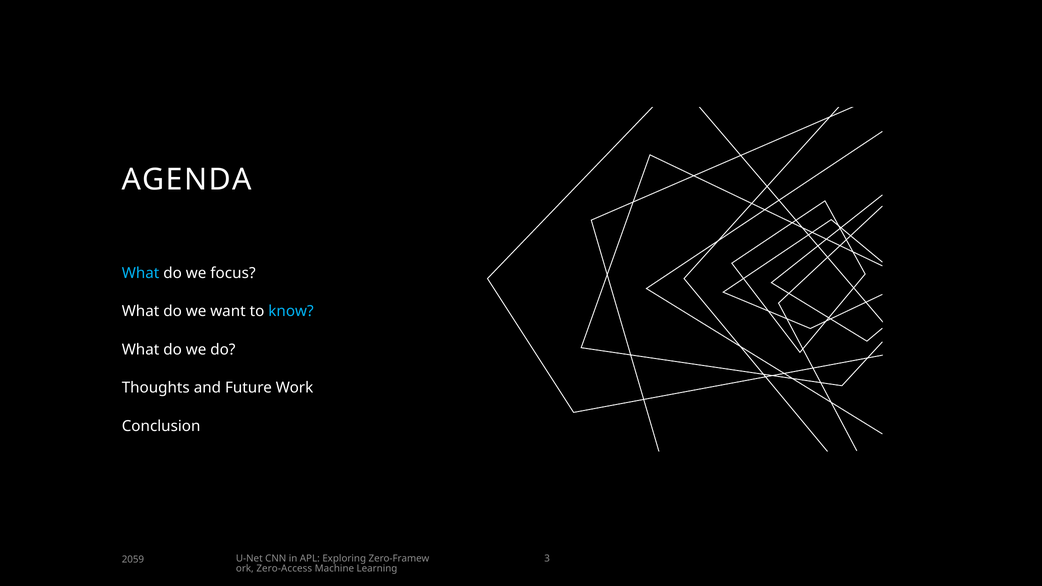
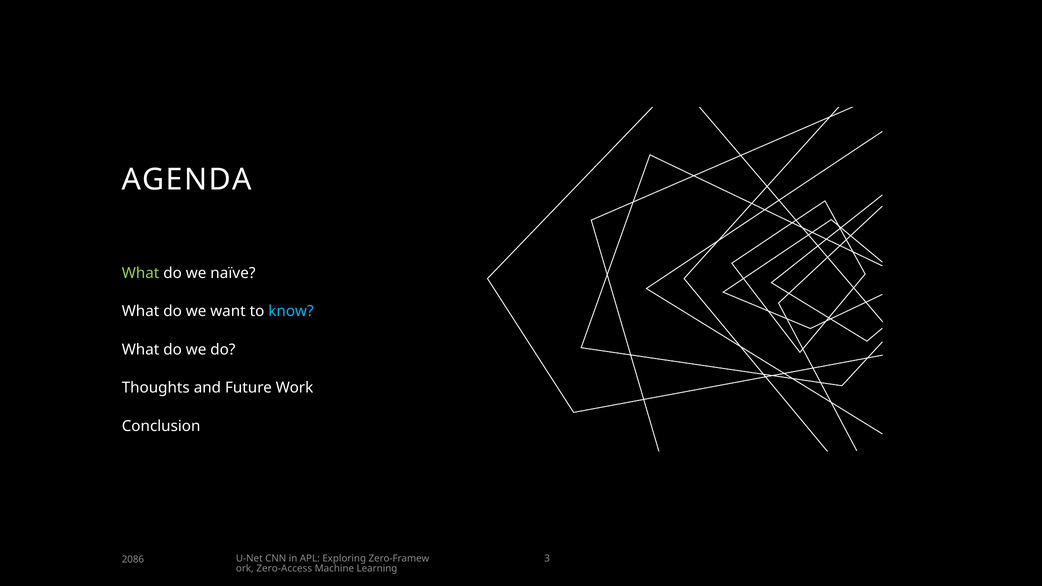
What colour: light blue -> light green (141, 273)
focus: focus -> naïve (233, 273)
2059: 2059 -> 2086 (133, 560)
